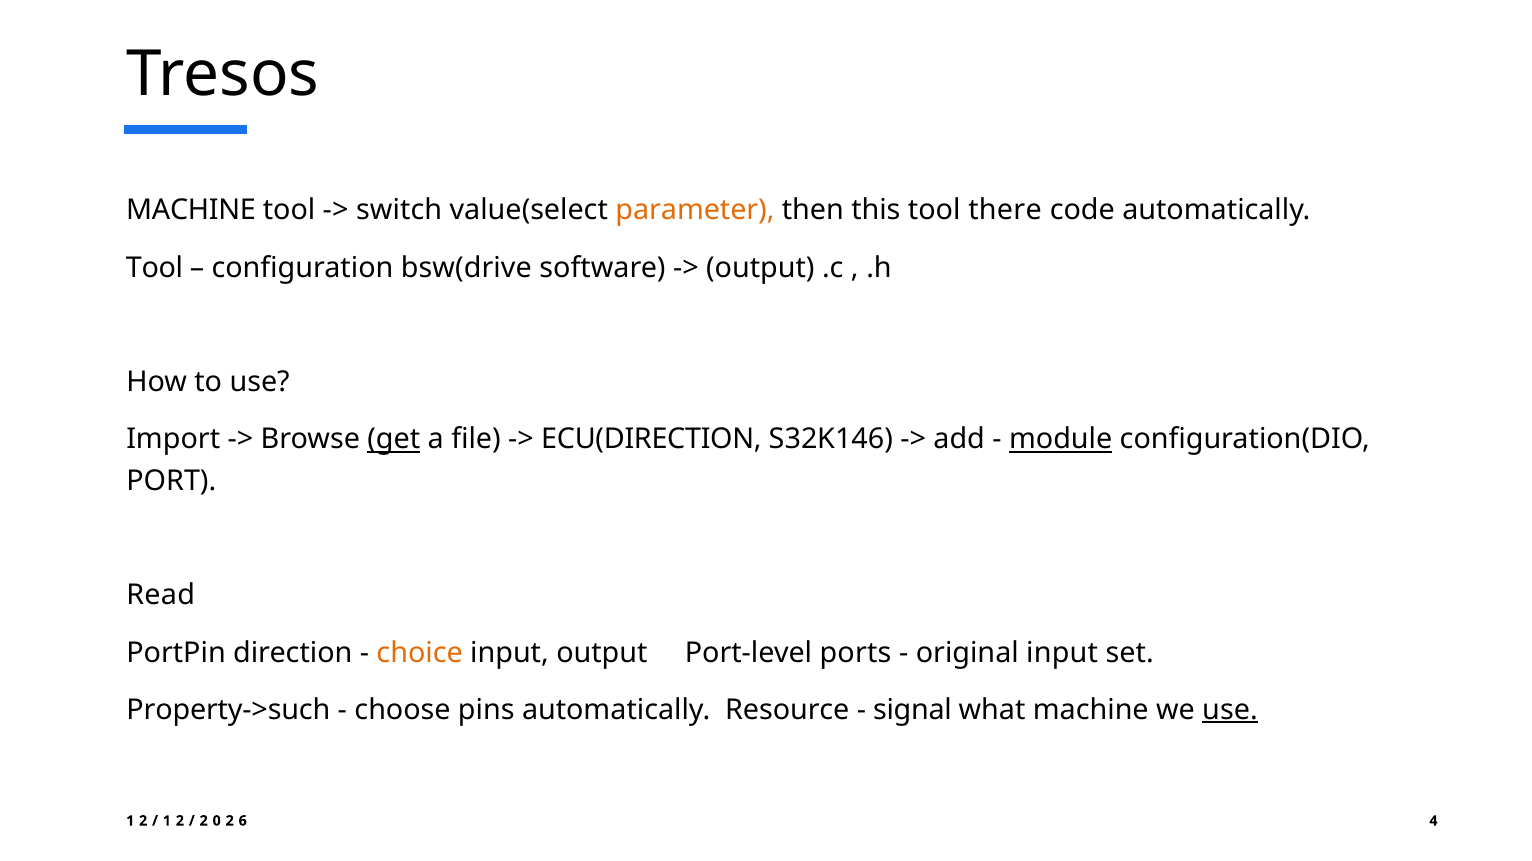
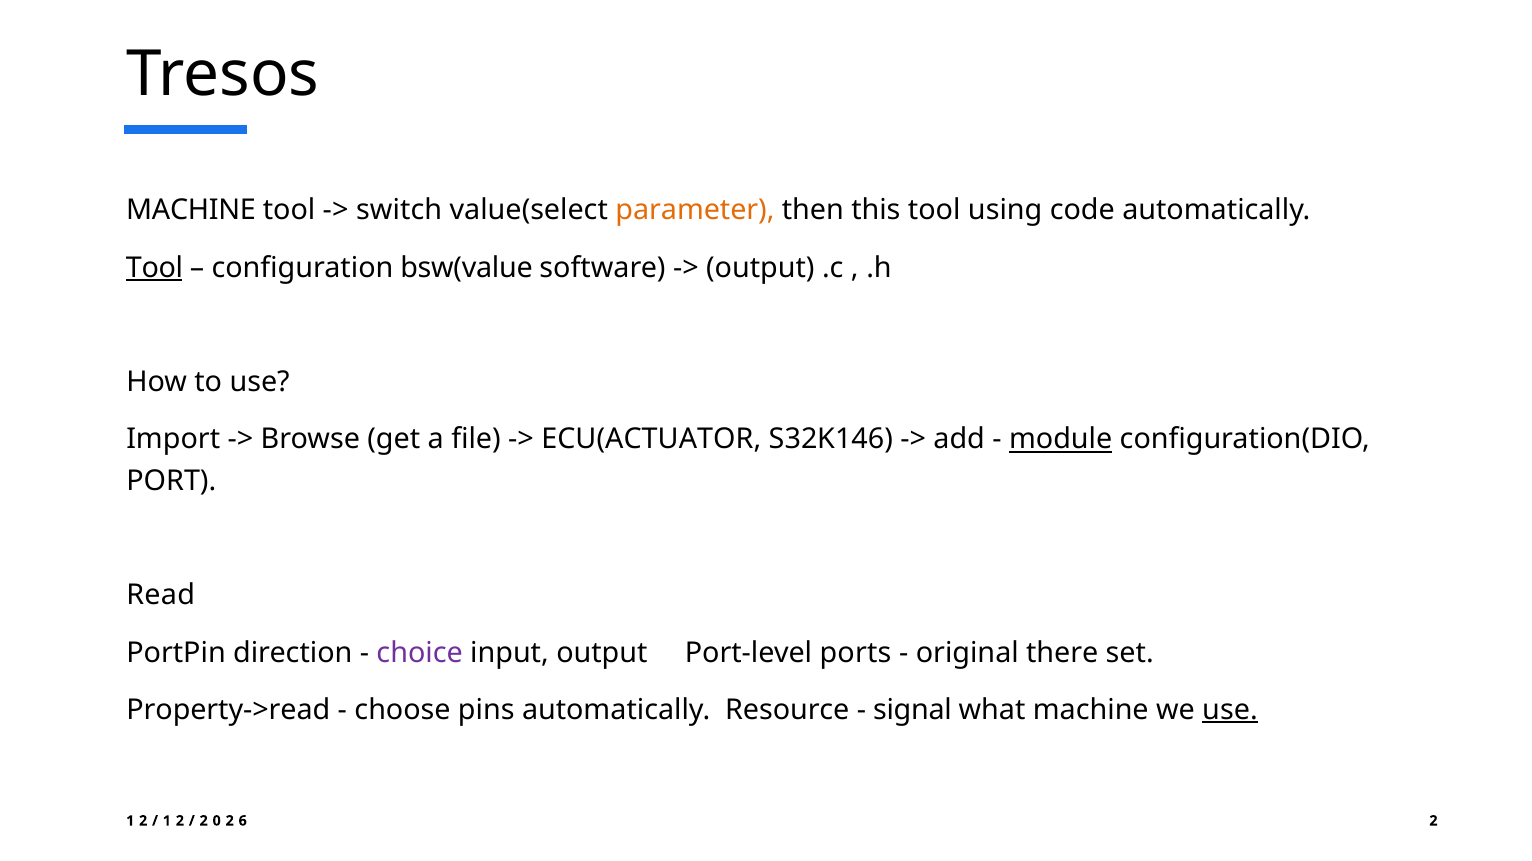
there: there -> using (1005, 211)
Tool underline: none -> present (155, 268)
bsw(drive: bsw(drive -> bsw(value (467, 268)
get underline: present -> none (394, 440)
ECU(DIRECTION: ECU(DIRECTION -> ECU(ACTUATOR (651, 440)
choice colour: orange -> purple (420, 653)
original input: input -> there (1062, 653)
Property->such: Property->such -> Property->read (228, 710)
4: 4 -> 2 (1433, 821)
